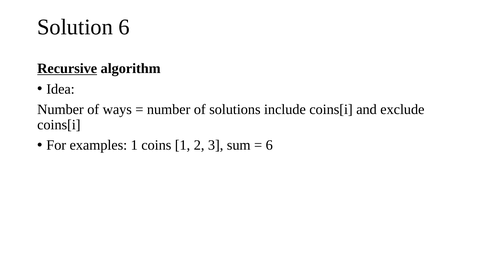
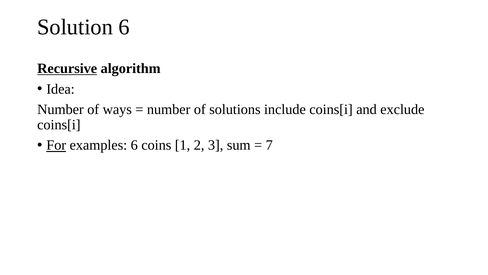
For underline: none -> present (56, 145)
examples 1: 1 -> 6 (134, 145)
6: 6 -> 7 (269, 145)
